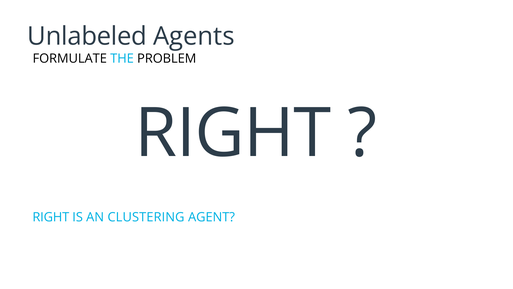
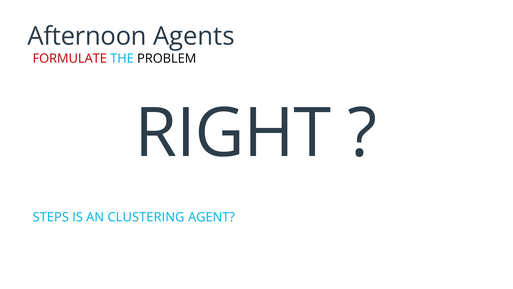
Unlabeled: Unlabeled -> Afternoon (87, 36)
FORMULATE colour: black -> red (70, 59)
RIGHT: RIGHT -> STEPS (51, 217)
